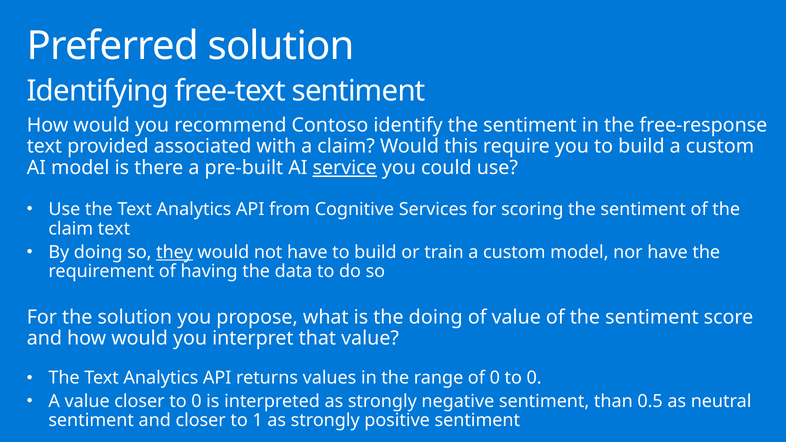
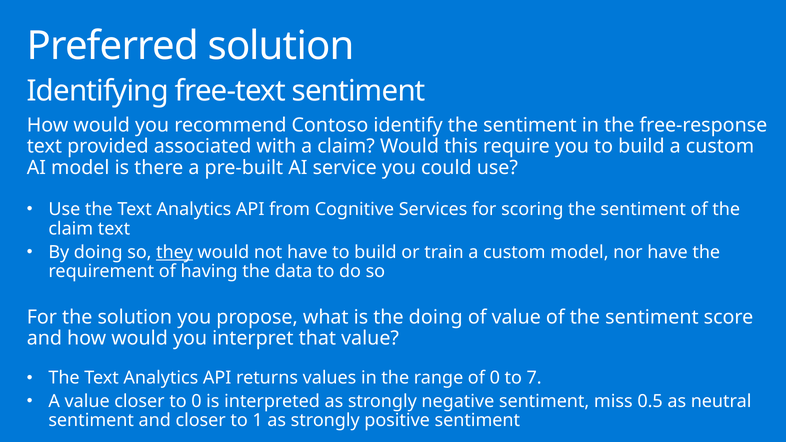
service underline: present -> none (345, 168)
0 to 0: 0 -> 7 (534, 378)
than: than -> miss (613, 401)
